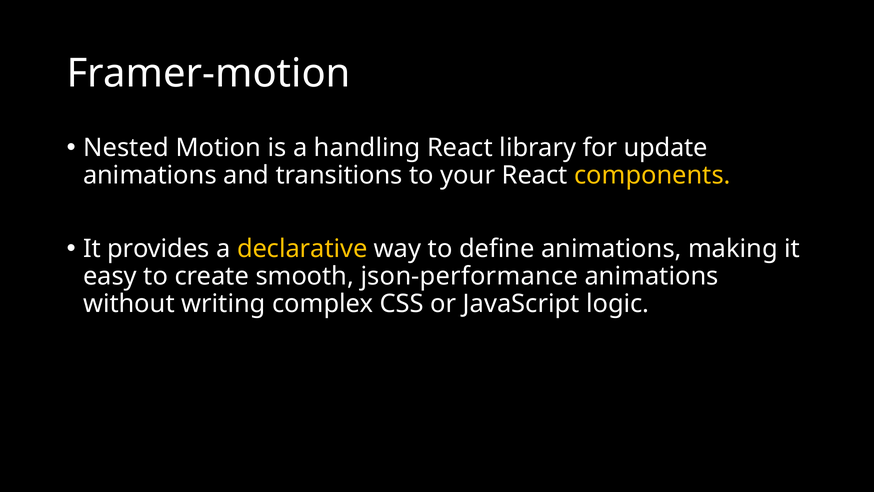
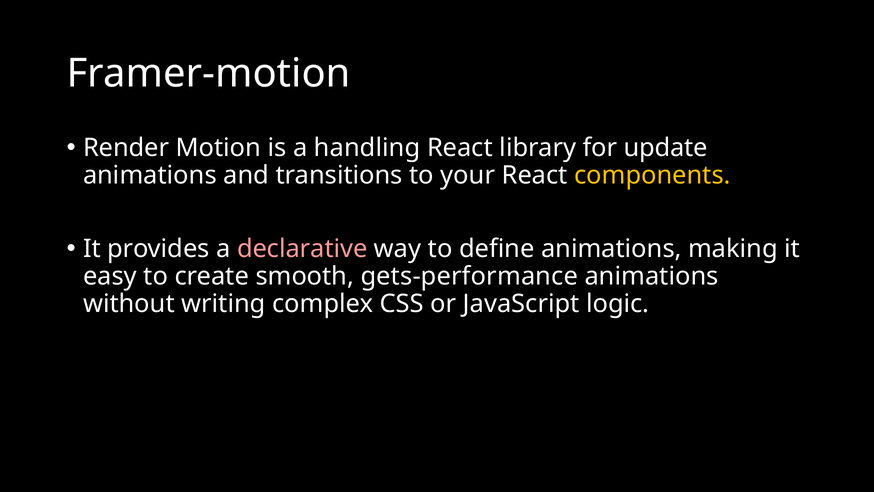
Nested: Nested -> Render (126, 148)
declarative colour: yellow -> pink (302, 249)
json-performance: json-performance -> gets-performance (469, 276)
